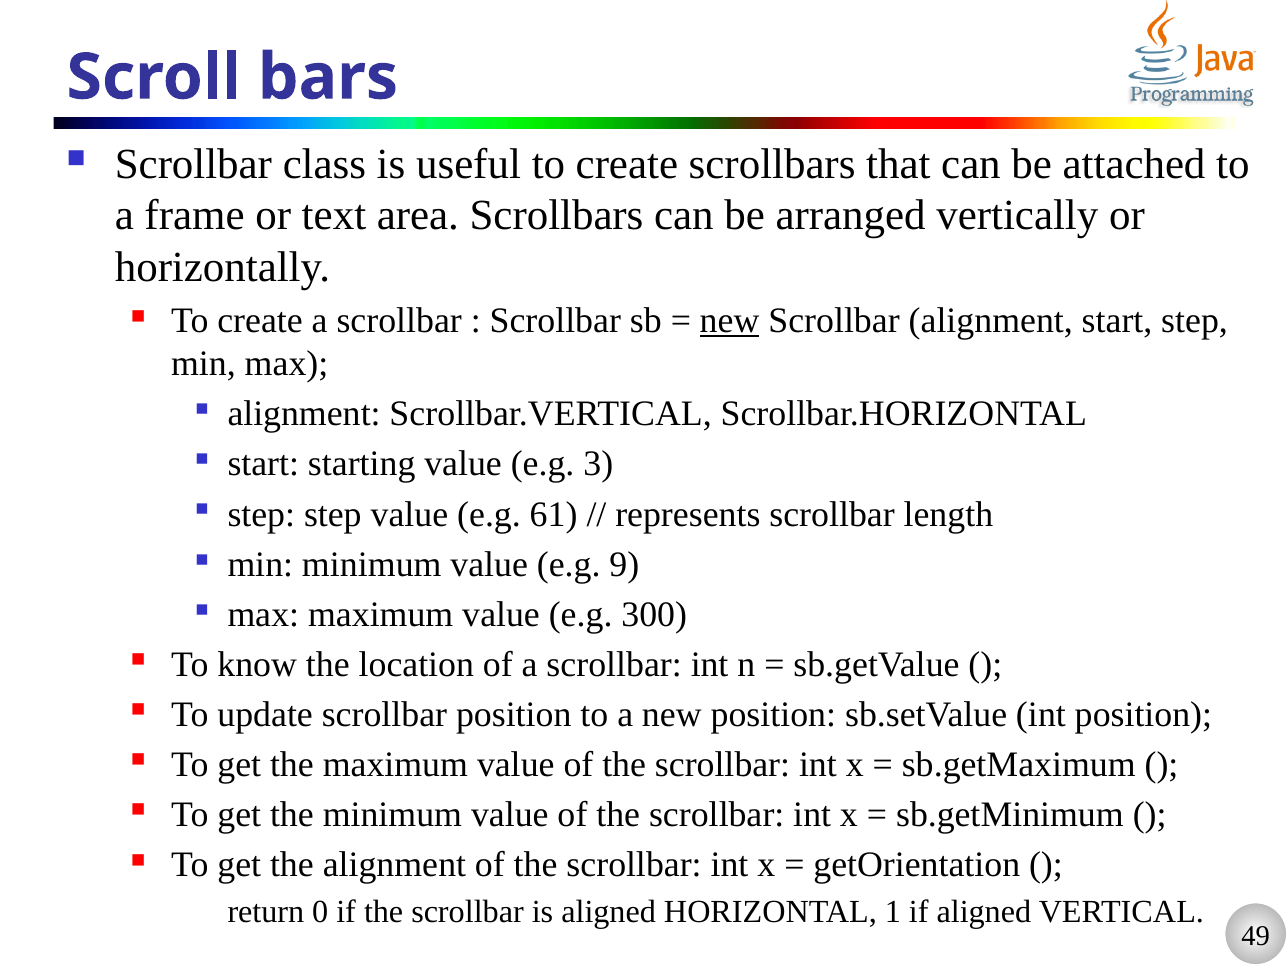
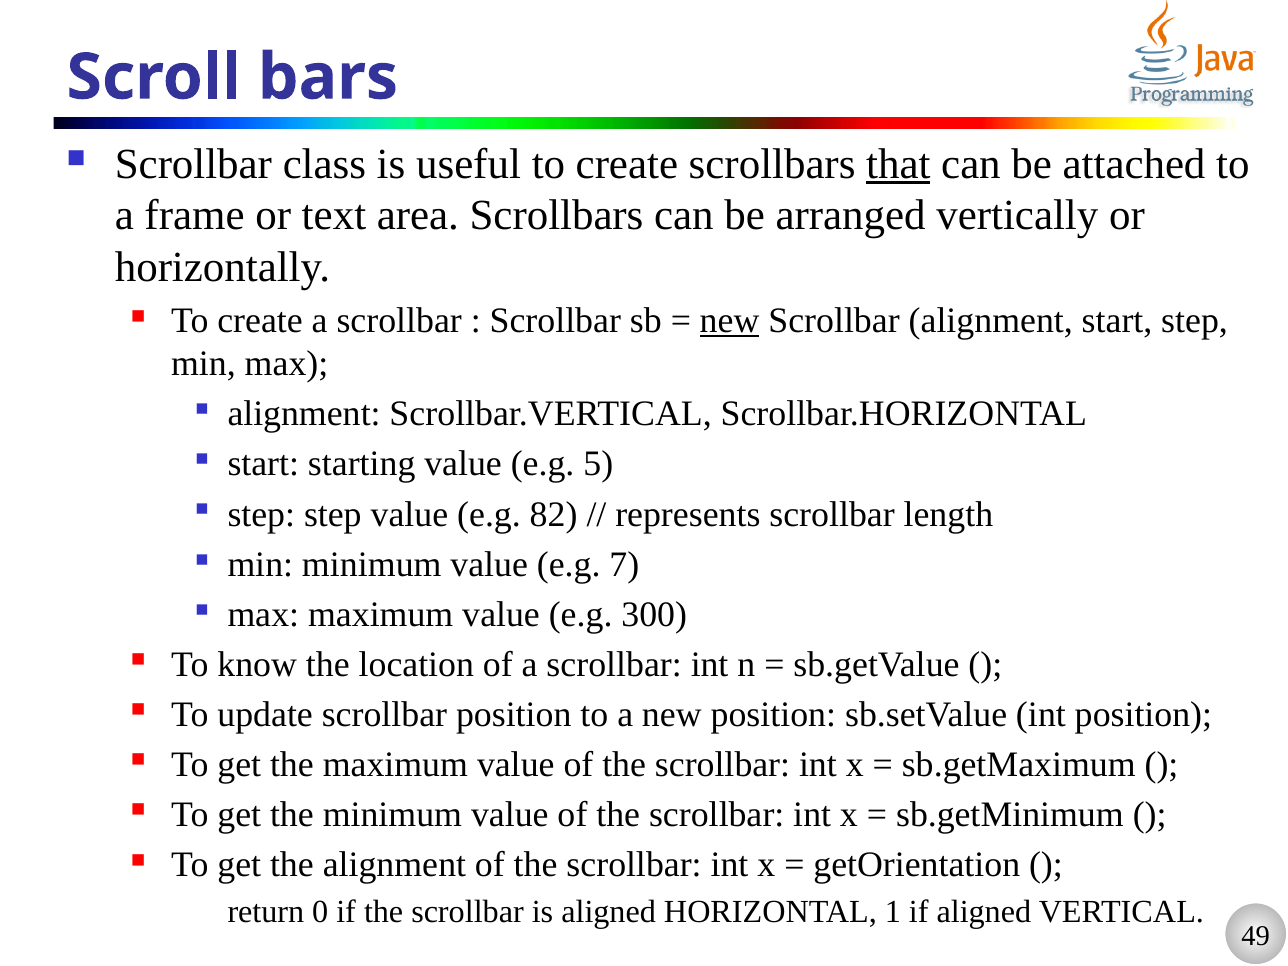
that underline: none -> present (898, 164)
3: 3 -> 5 (598, 464)
61: 61 -> 82 (554, 514)
9: 9 -> 7 (624, 564)
